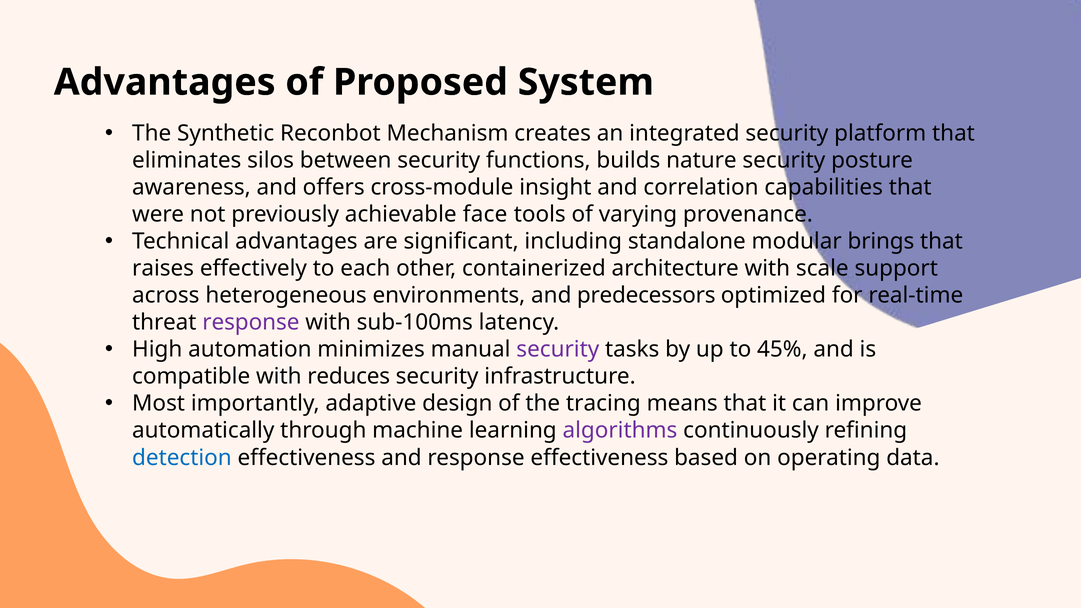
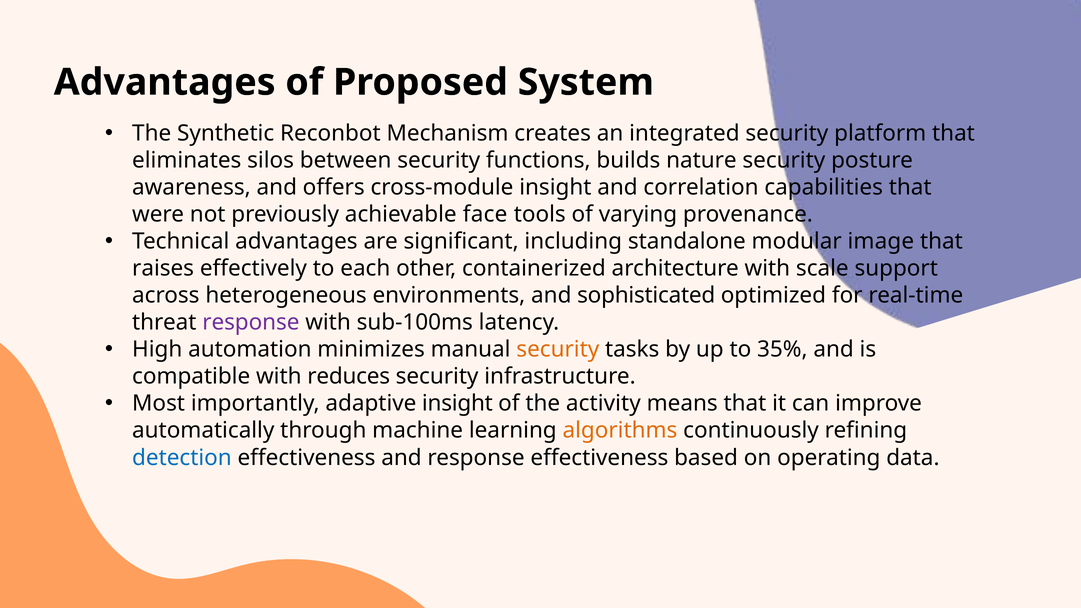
brings: brings -> image (881, 241)
predecessors: predecessors -> sophisticated (646, 295)
security colour: purple -> orange (558, 350)
45%: 45% -> 35% (782, 350)
adaptive design: design -> insight (457, 404)
tracing: tracing -> activity (603, 404)
algorithms colour: purple -> orange (620, 431)
